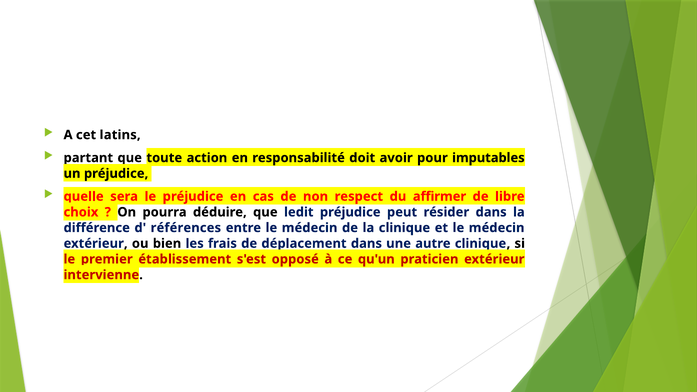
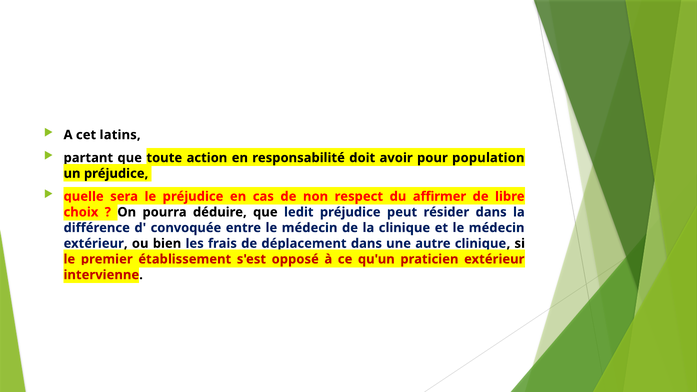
imputables: imputables -> population (488, 158)
références: références -> convoquée (186, 228)
